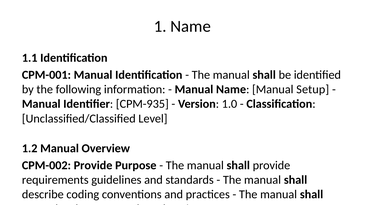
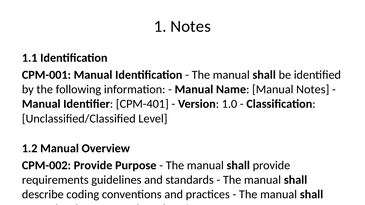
1 Name: Name -> Notes (191, 26)
Manual Setup: Setup -> Notes (313, 90)
CPM-935: CPM-935 -> CPM-401 (142, 104)
